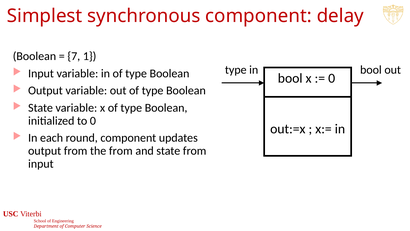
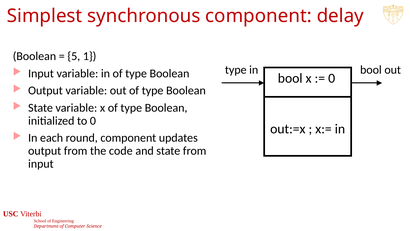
7: 7 -> 5 (74, 56)
the from: from -> code (121, 151)
